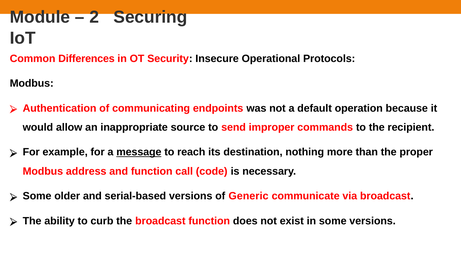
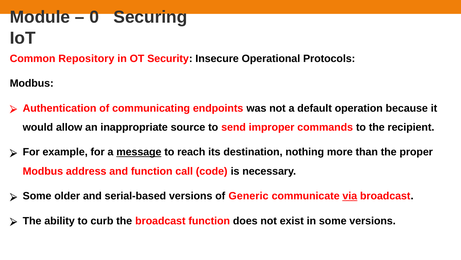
2: 2 -> 0 (94, 17)
Differences: Differences -> Repository (86, 58)
via underline: none -> present (350, 196)
